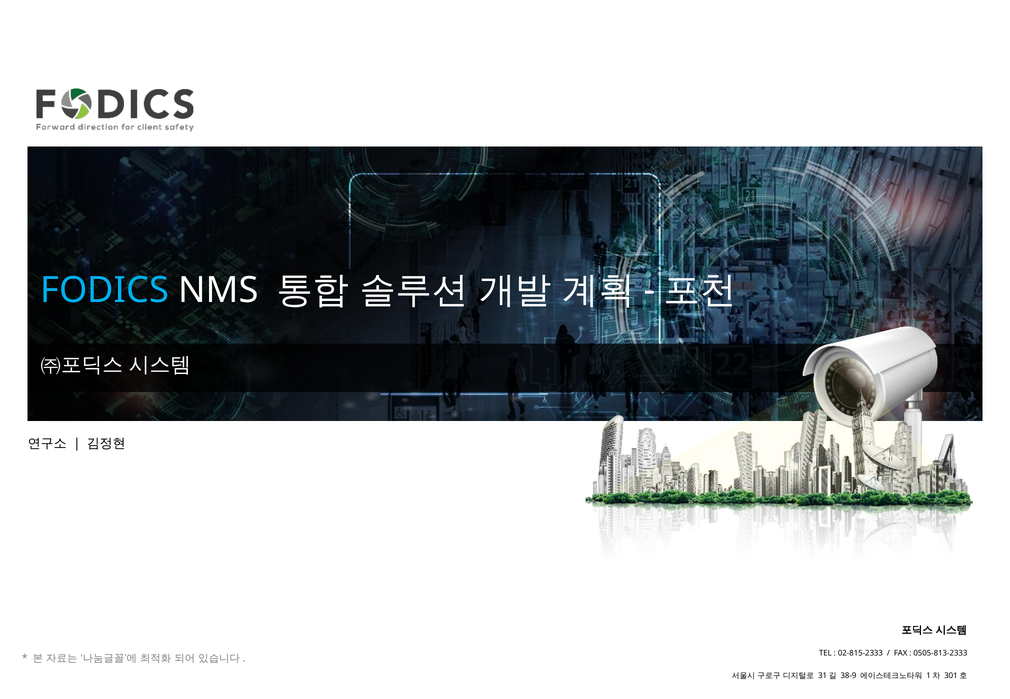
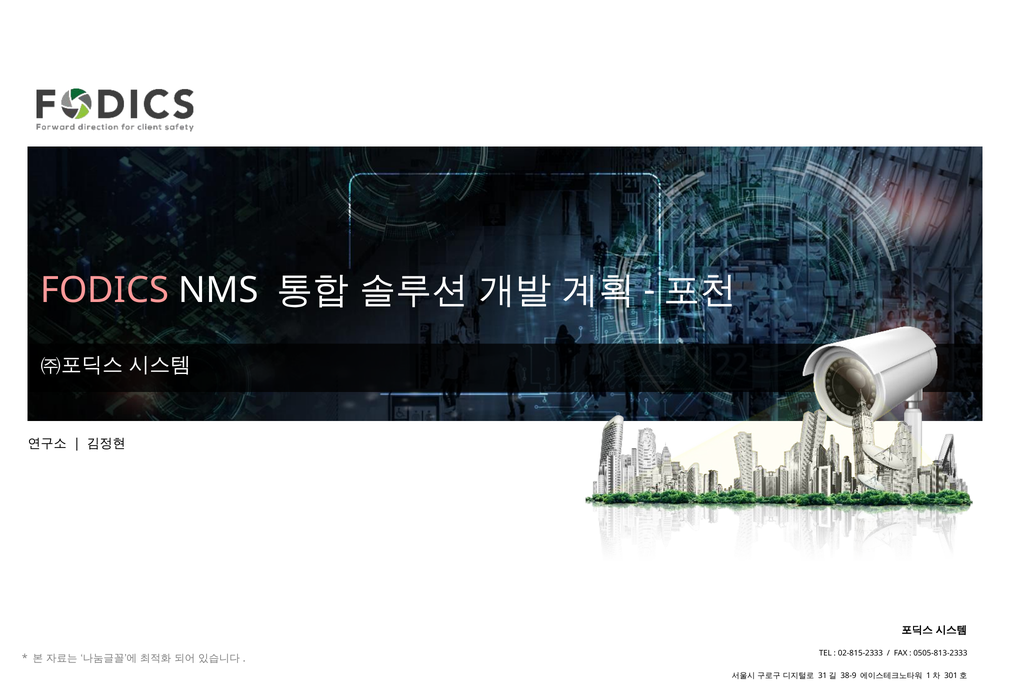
FODICS colour: light blue -> pink (105, 290)
